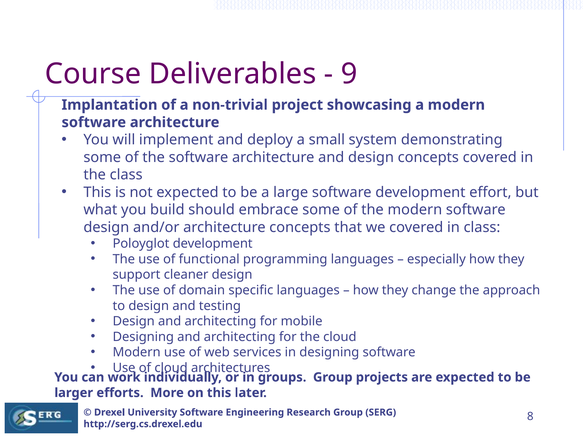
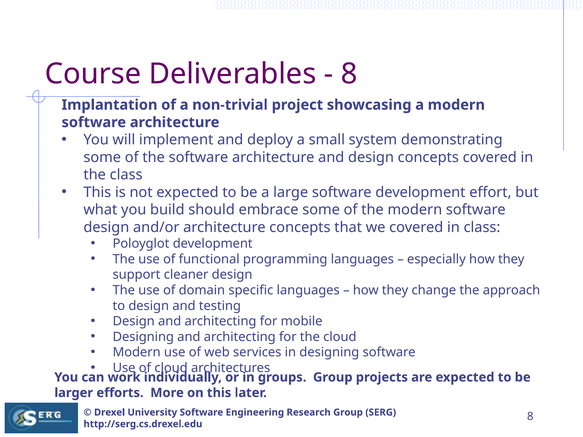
9: 9 -> 8 (349, 74)
